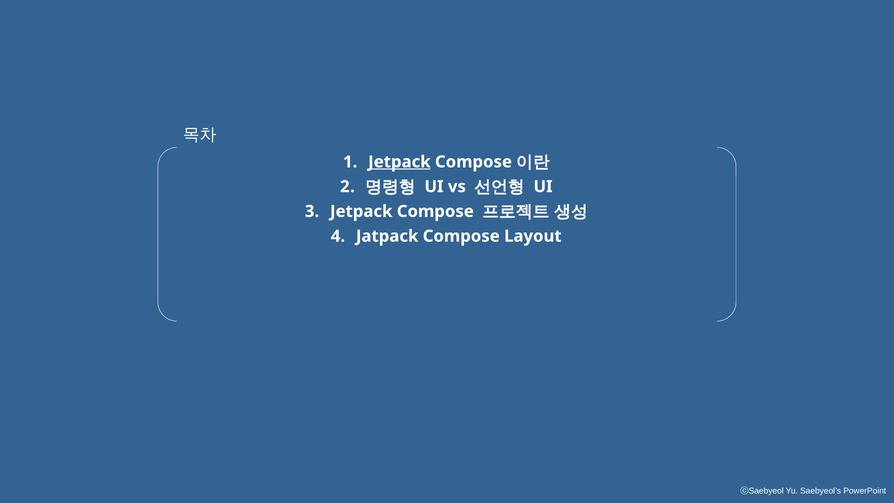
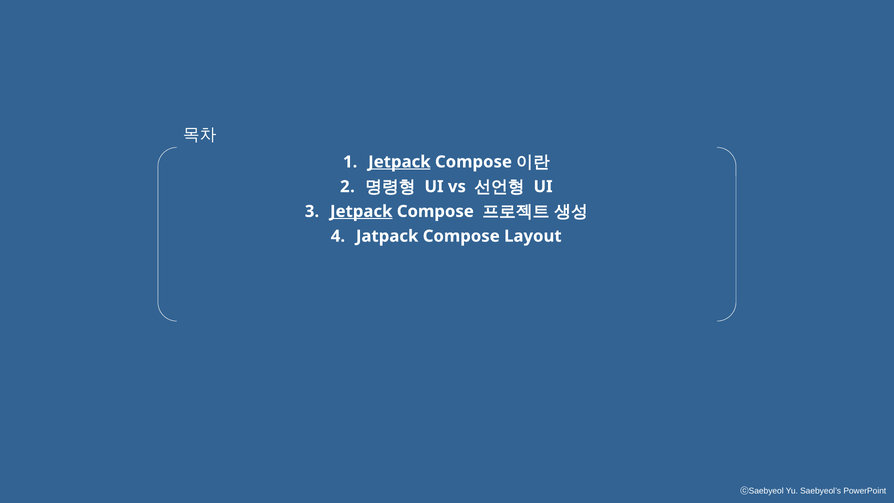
Jetpack underline: none -> present (361, 211)
